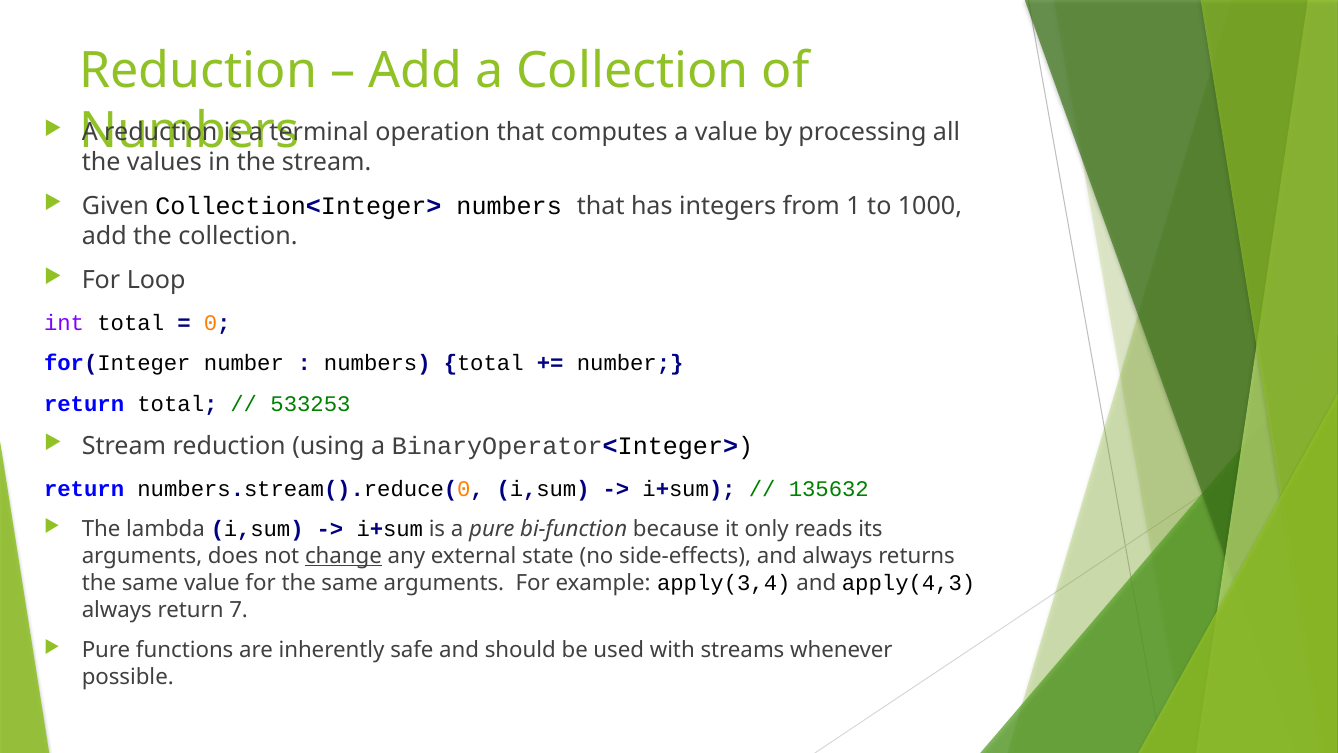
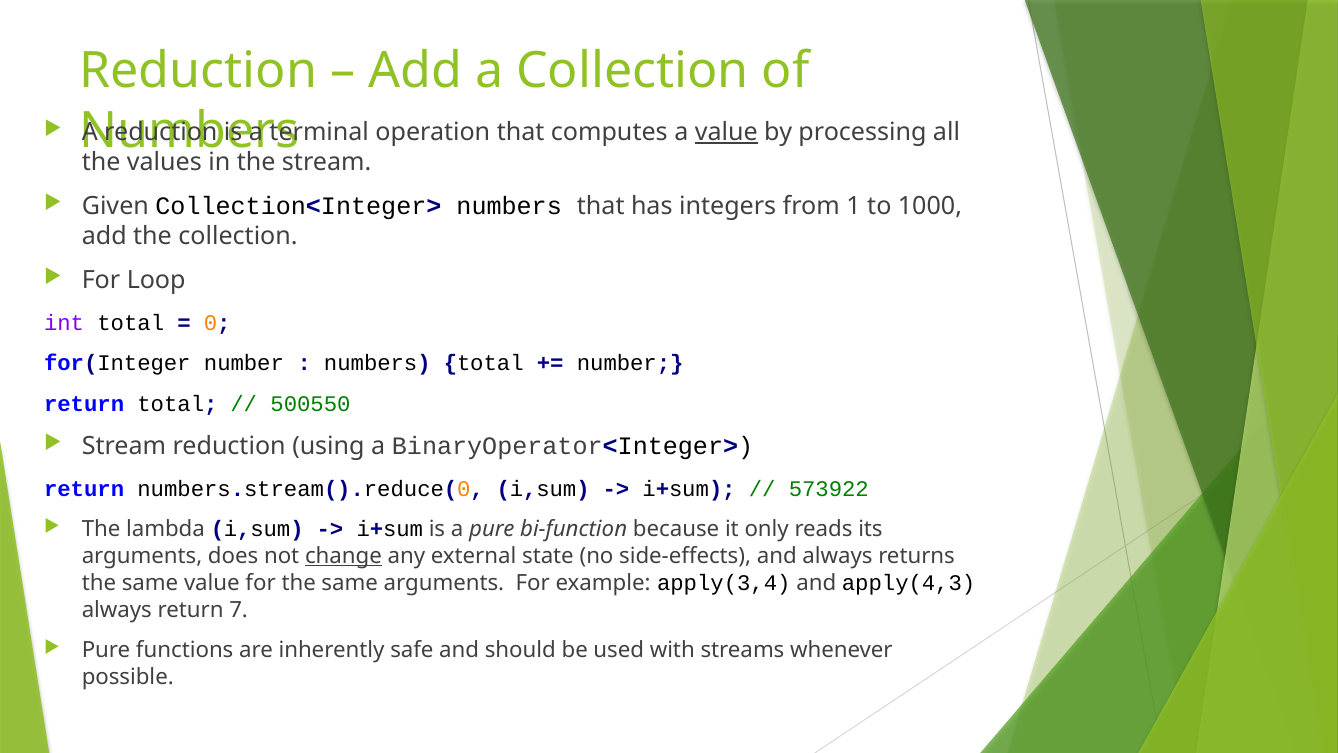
value underline: none -> present (726, 132)
533253: 533253 -> 500550 (310, 404)
135632: 135632 -> 573922 (829, 489)
